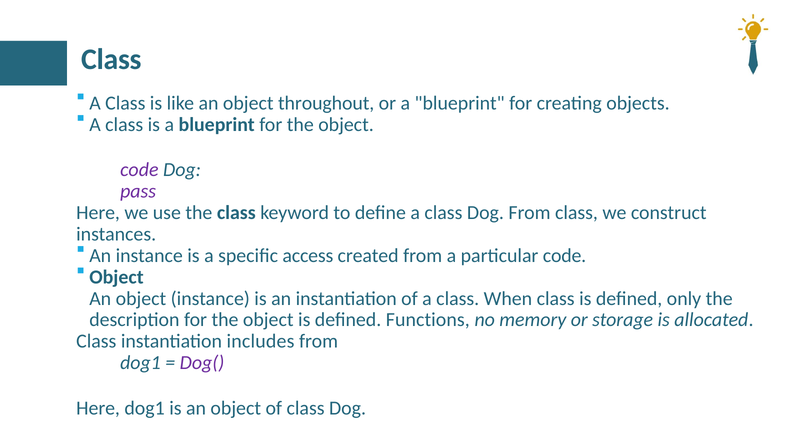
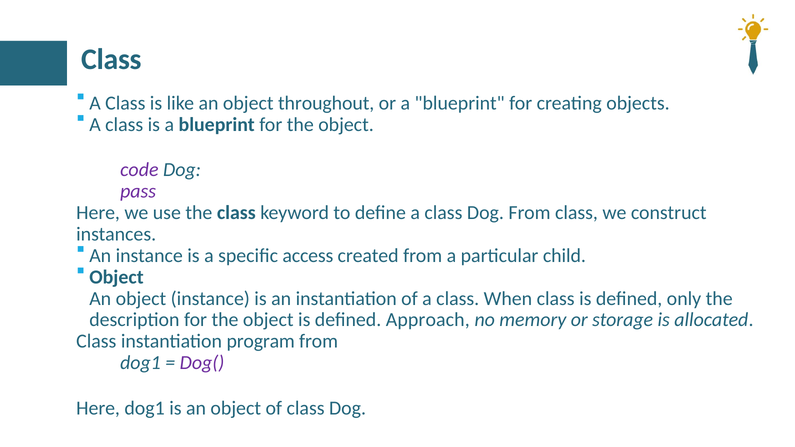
particular code: code -> child (564, 256)
Functions: Functions -> Approach (428, 320)
includes: includes -> program (261, 341)
